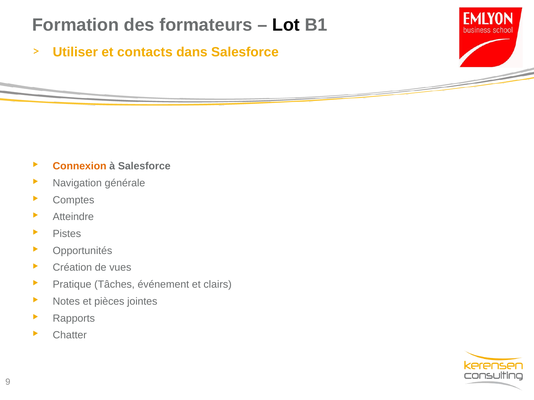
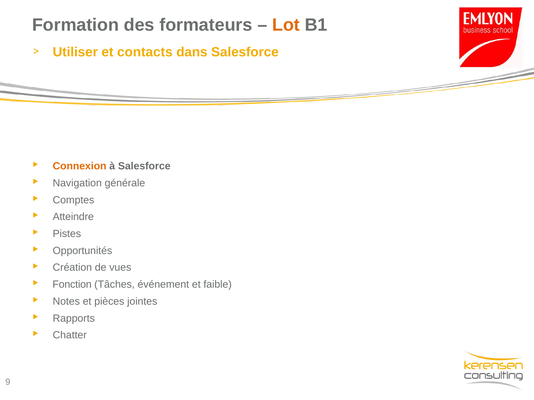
Lot colour: black -> orange (286, 25)
Pratique: Pratique -> Fonction (72, 285)
clairs: clairs -> faible (218, 285)
